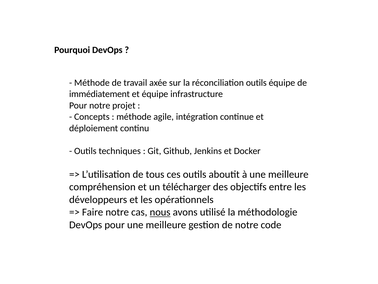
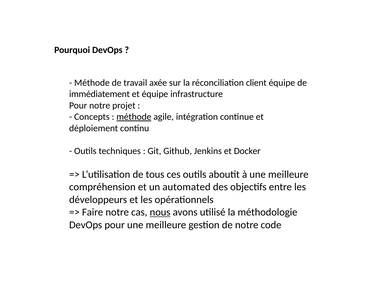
réconciliation outils: outils -> client (256, 83)
méthode underline: none -> present (134, 117)
télécharger: télécharger -> automated (187, 187)
